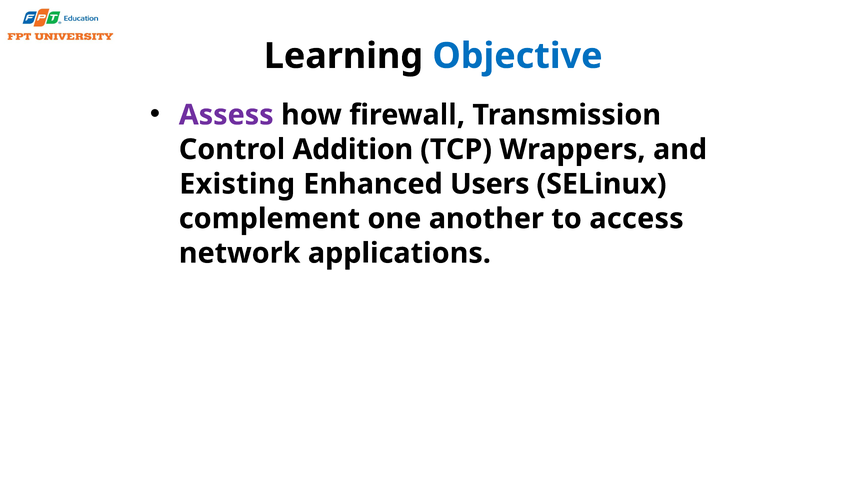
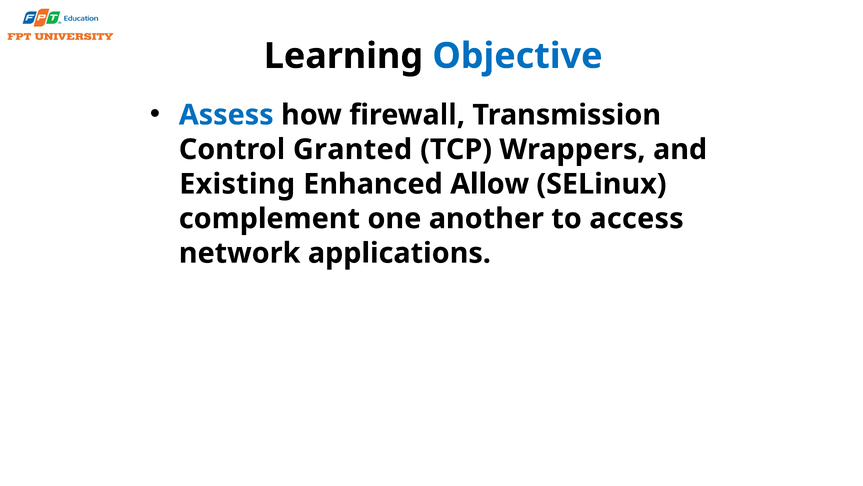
Assess colour: purple -> blue (226, 115)
Addition: Addition -> Granted (353, 149)
Users: Users -> Allow (490, 184)
